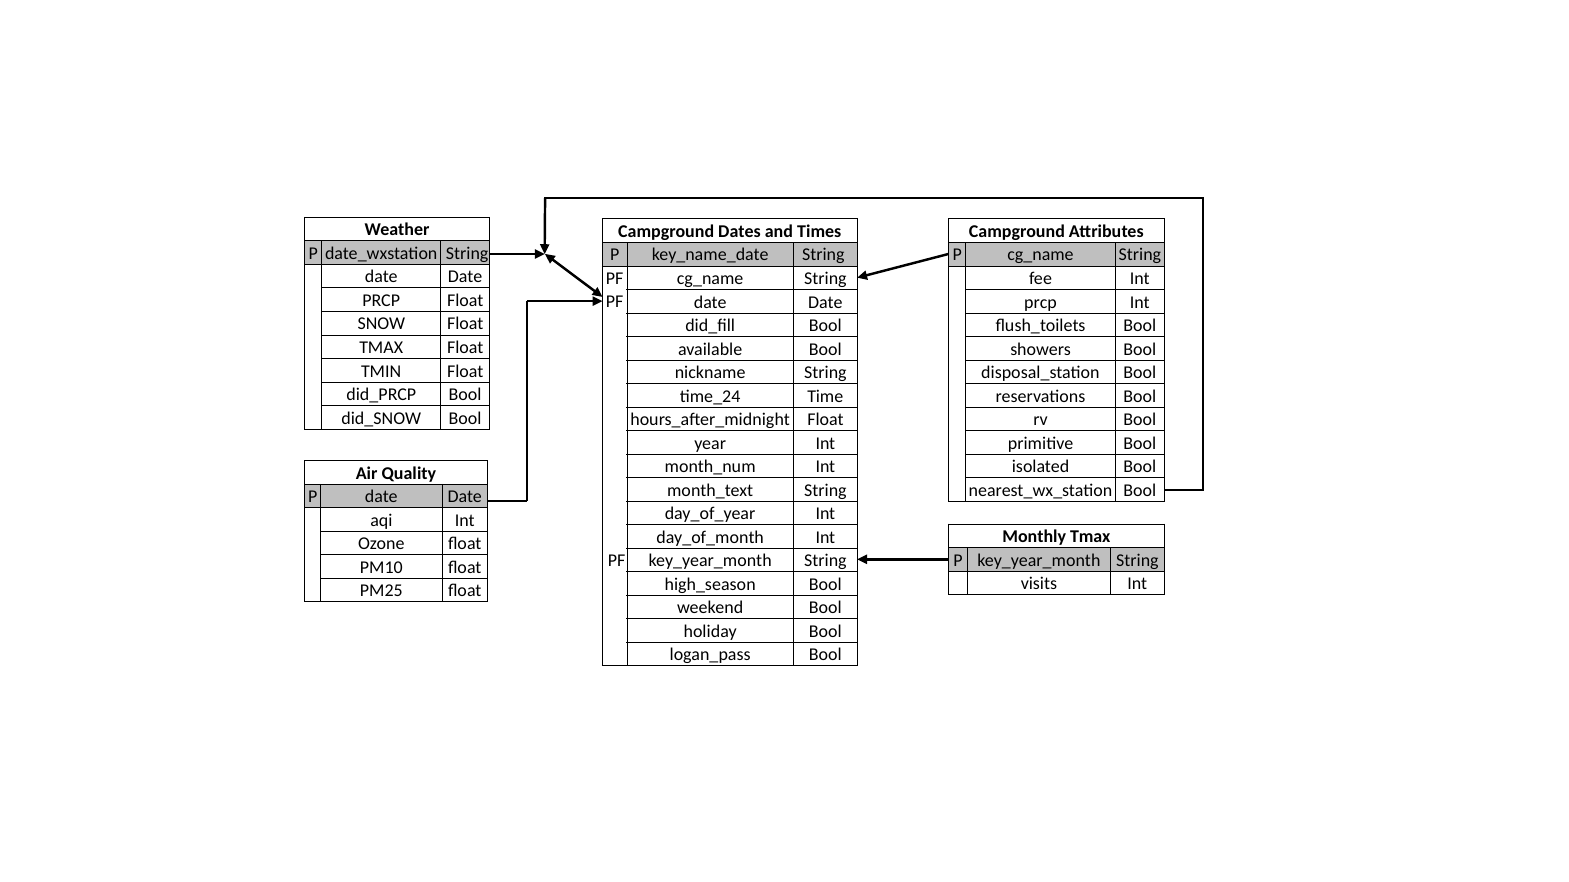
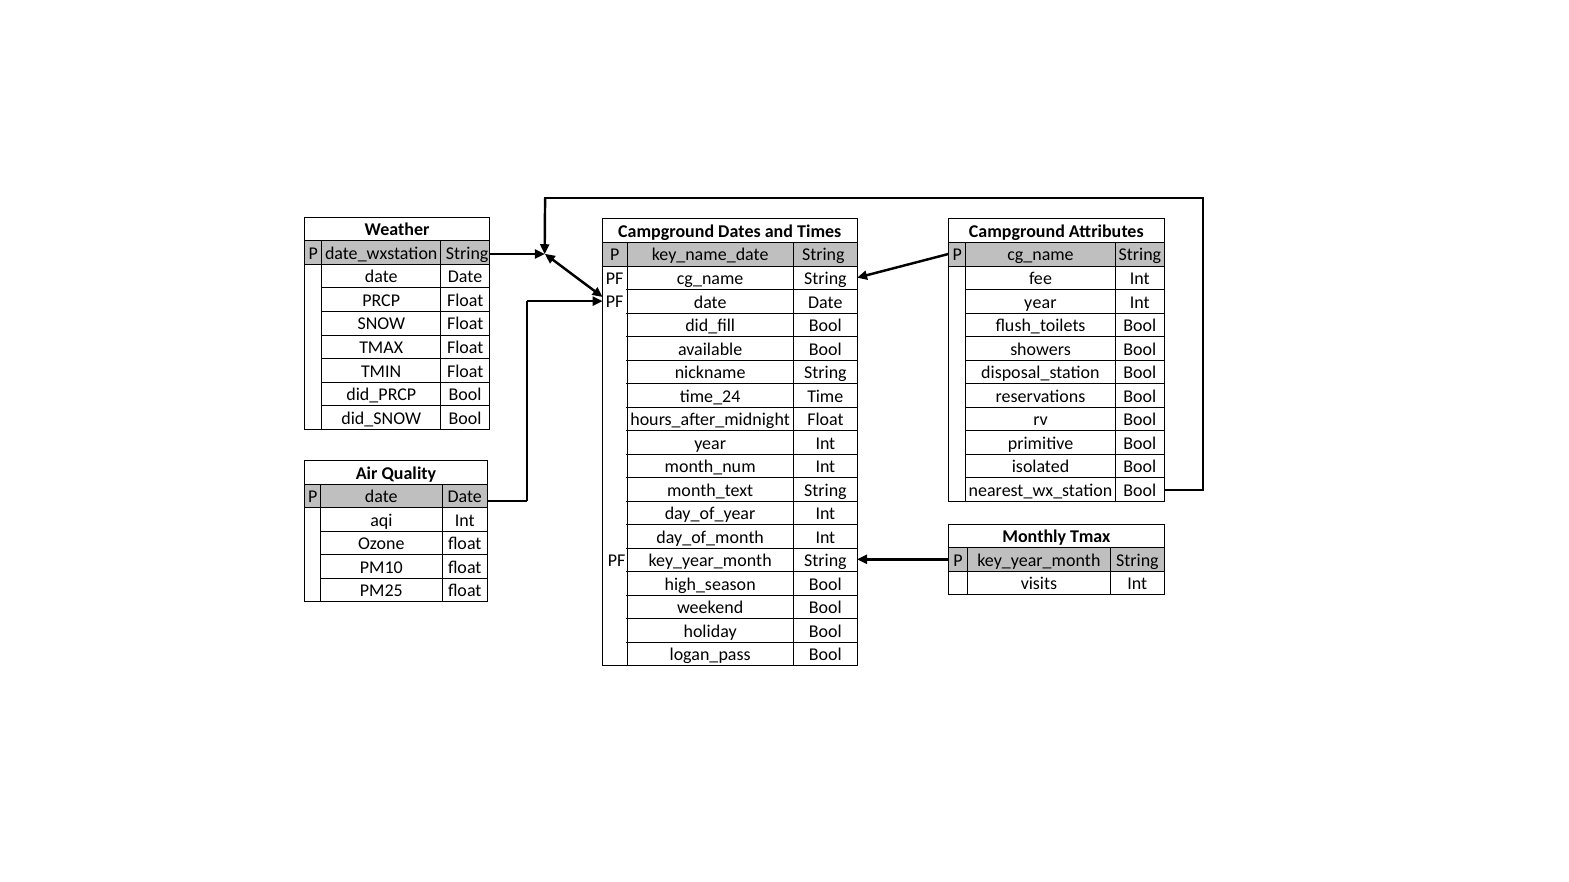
prcp: prcp -> year (1040, 302)
